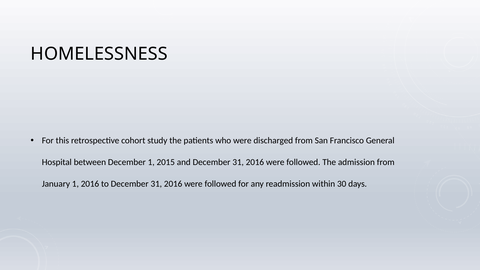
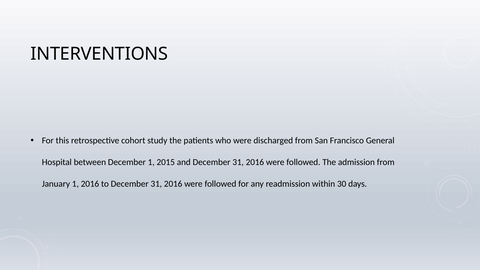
HOMELESSNESS: HOMELESSNESS -> INTERVENTIONS (99, 54)
